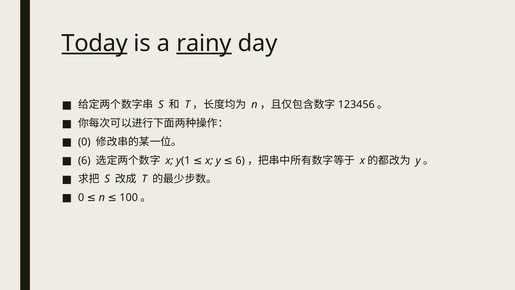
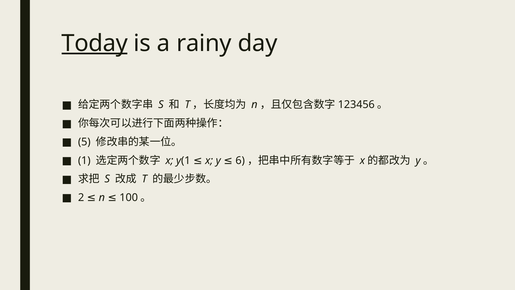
rainy underline: present -> none (204, 43)
0: 0 -> 5 (84, 142)
6: 6 -> 1 (84, 160)
0: 0 -> 2 (81, 197)
